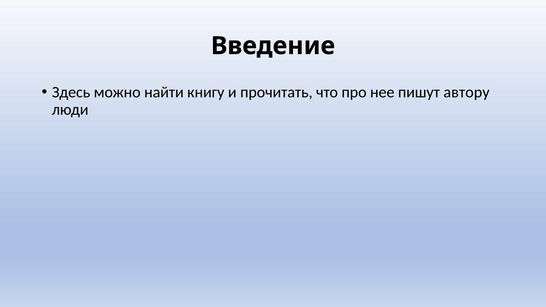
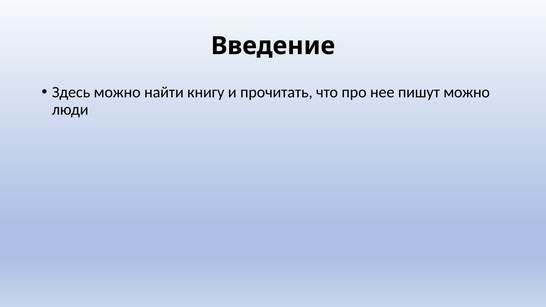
пишут автору: автору -> можно (467, 92)
